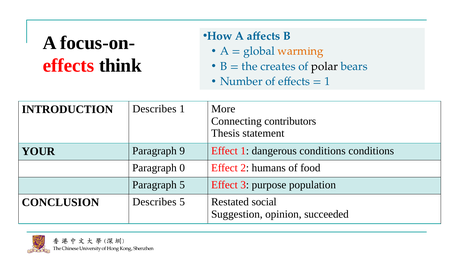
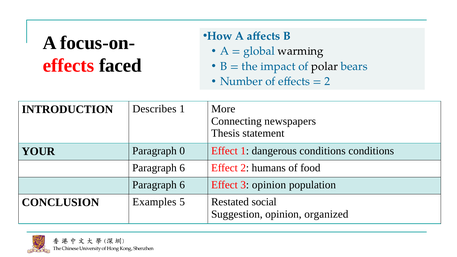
warming colour: orange -> black (301, 51)
think: think -> faced (120, 66)
creates: creates -> impact (278, 66)
1: 1 -> 2 (327, 82)
contributors: contributors -> newspapers (290, 121)
9: 9 -> 0 (182, 151)
0: 0 -> 6 (182, 168)
5: 5 -> 6 (182, 185)
3 purpose: purpose -> opinion (269, 185)
CONCLUSION Describes: Describes -> Examples (154, 202)
succeeded: succeeded -> organized (326, 214)
